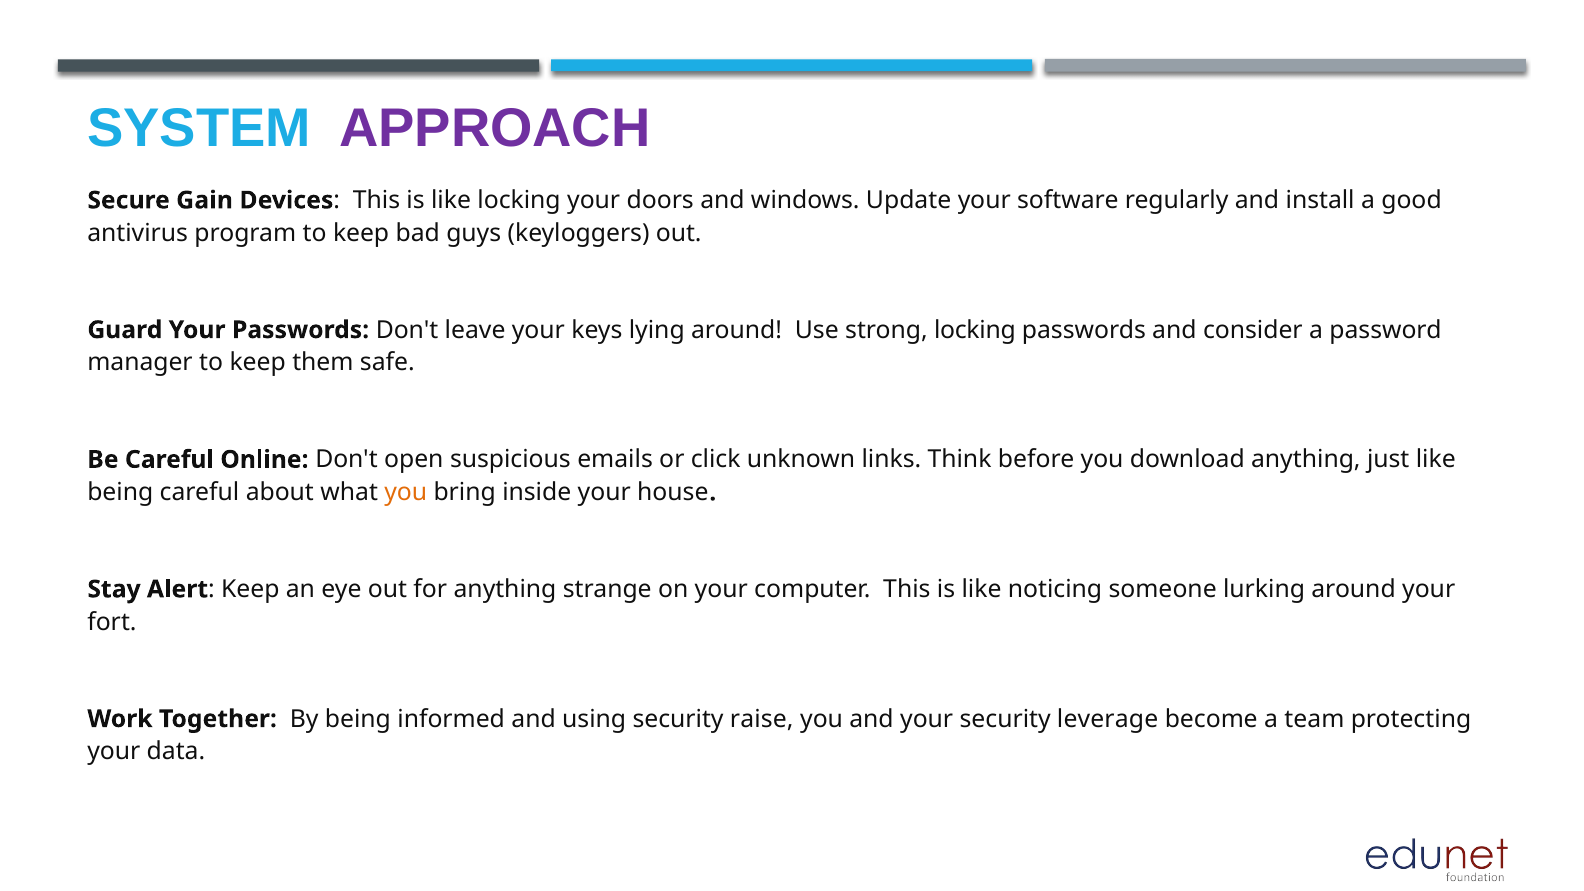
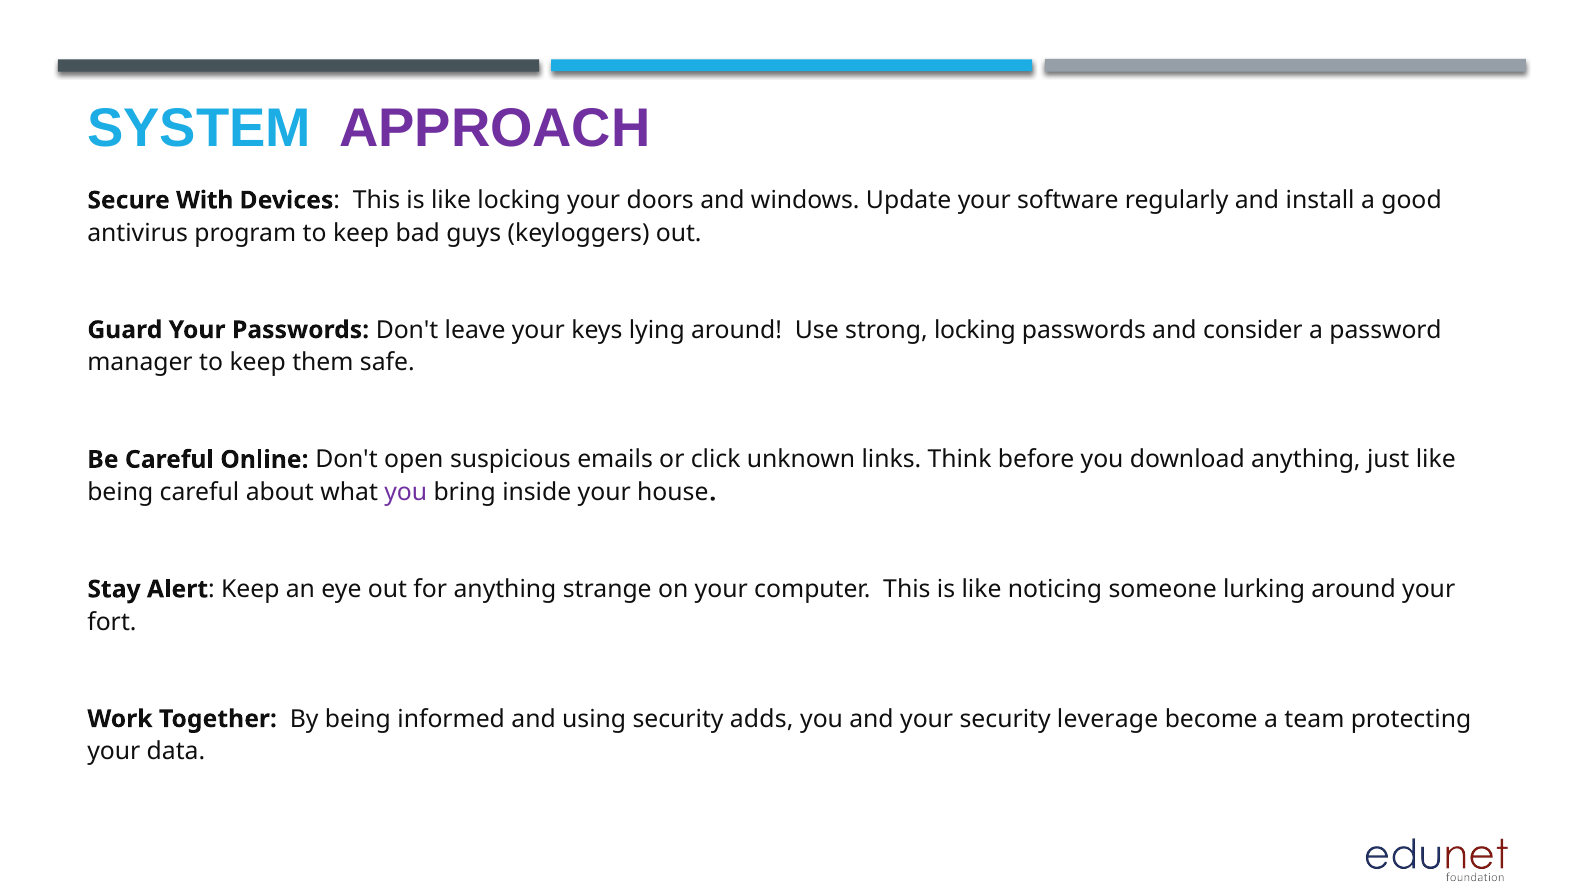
Gain: Gain -> With (205, 200)
you colour: orange -> purple (406, 492)
raise: raise -> adds (762, 719)
